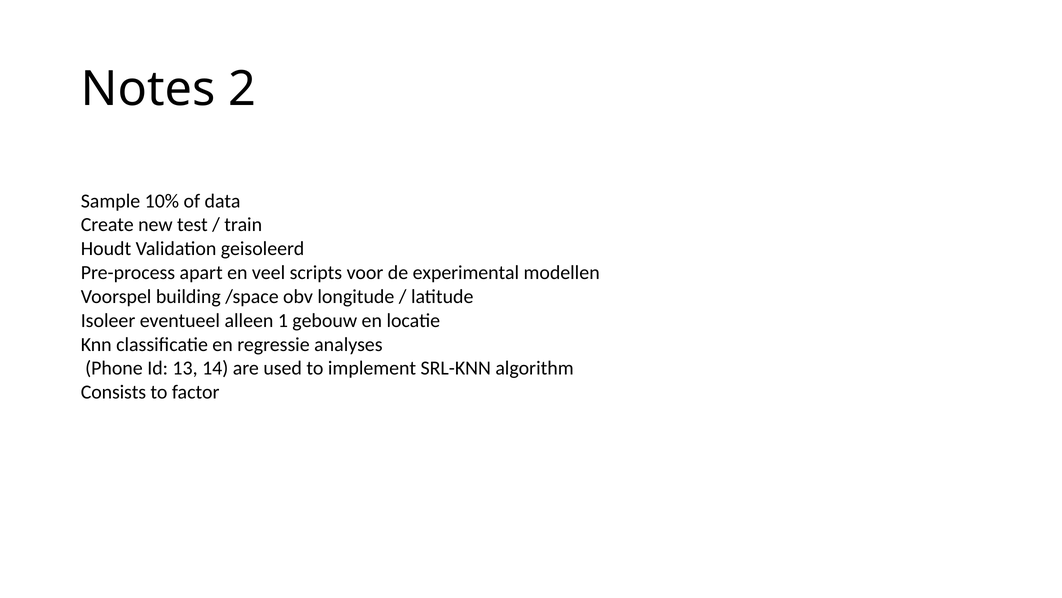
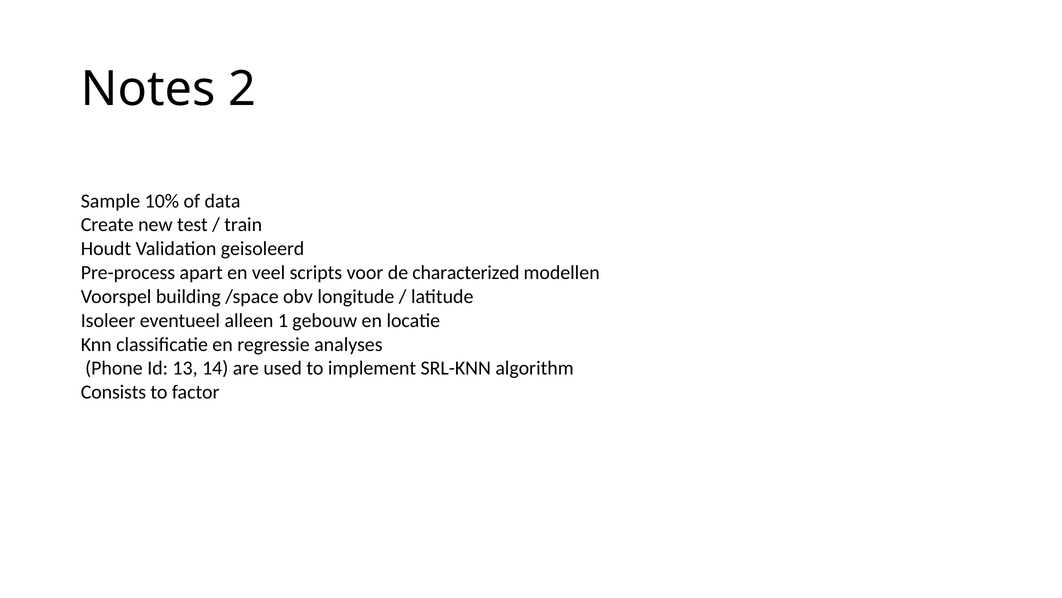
experimental: experimental -> characterized (466, 272)
